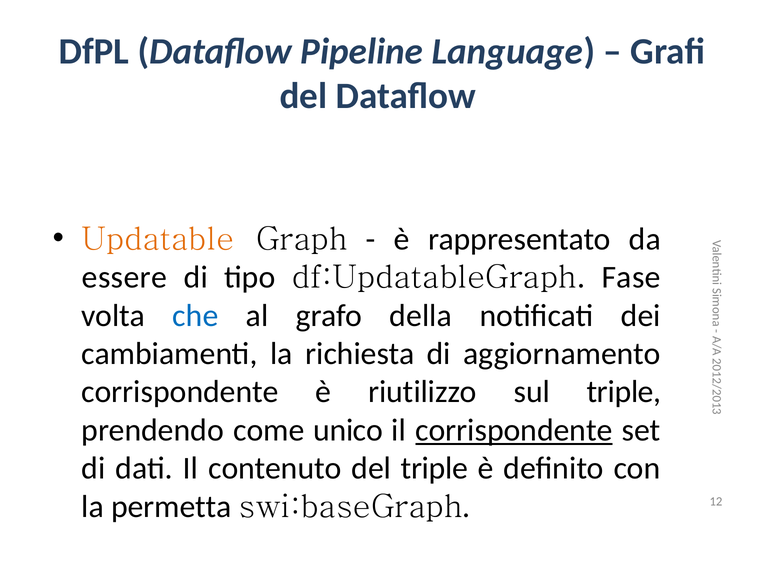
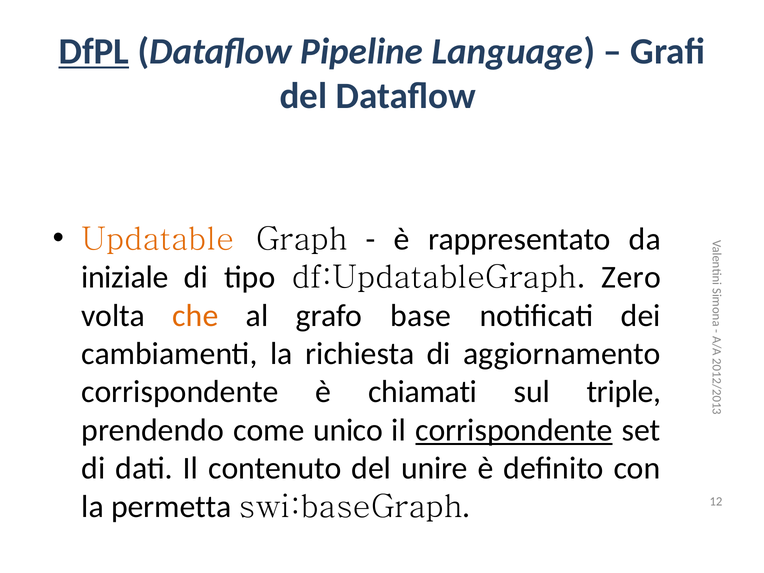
DfPL underline: none -> present (94, 52)
essere: essere -> iniziale (125, 277)
Fase: Fase -> Zero (631, 277)
che colour: blue -> orange (195, 316)
della: della -> base (421, 316)
riutilizzo: riutilizzo -> chiamati (423, 392)
del triple: triple -> unire (434, 468)
